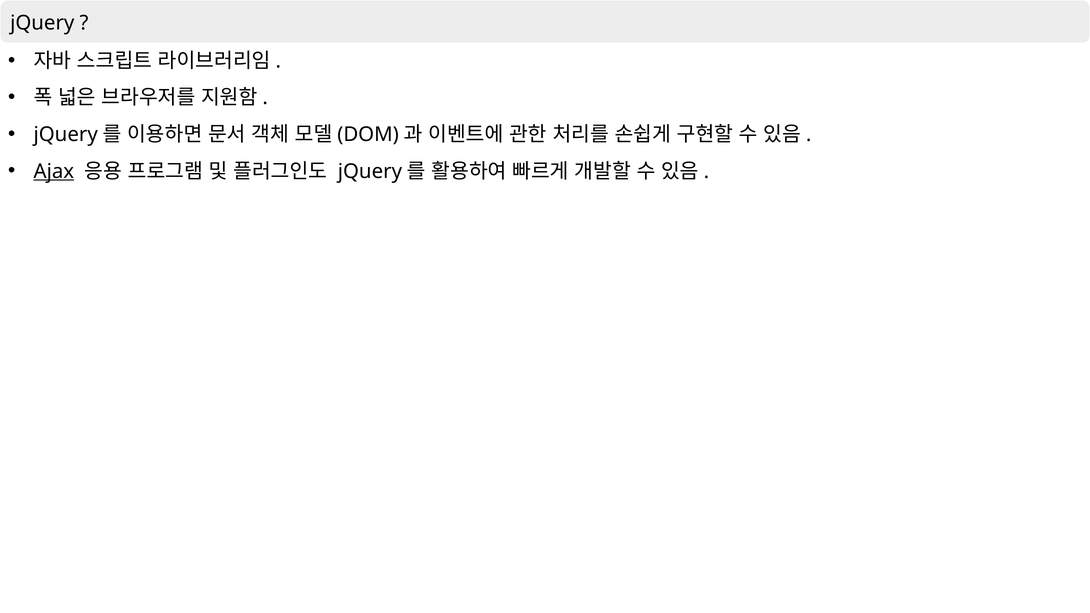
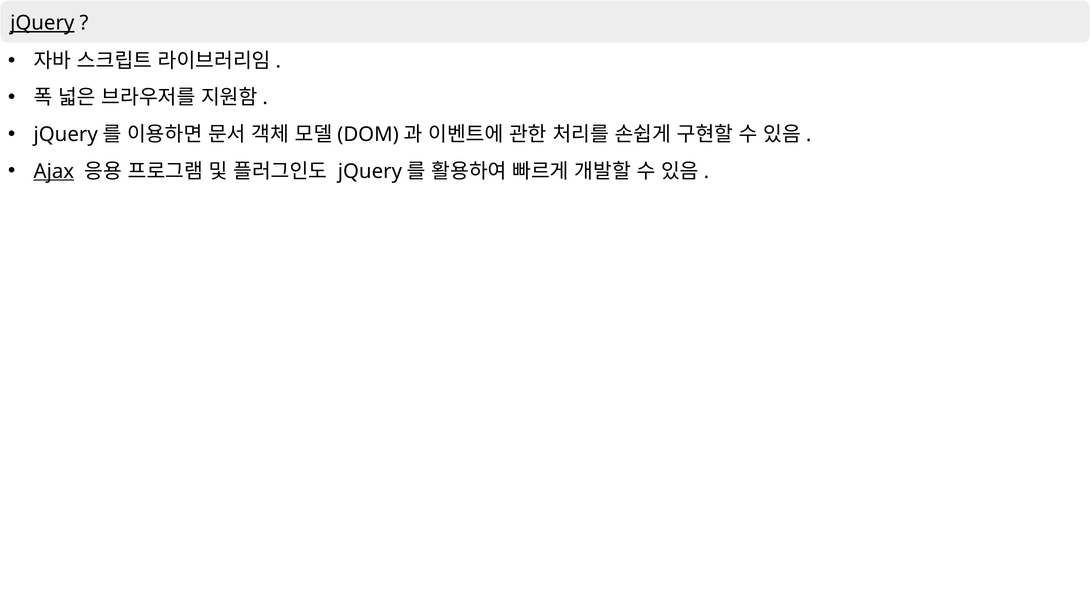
jQuery underline: none -> present (42, 23)
